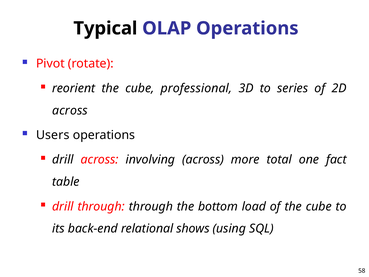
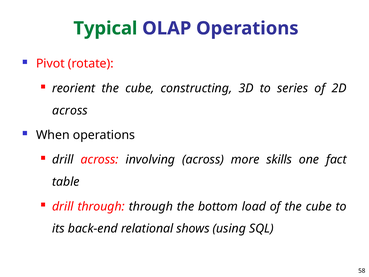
Typical colour: black -> green (105, 28)
professional: professional -> constructing (196, 88)
Users: Users -> When (53, 135)
total: total -> skills (279, 160)
